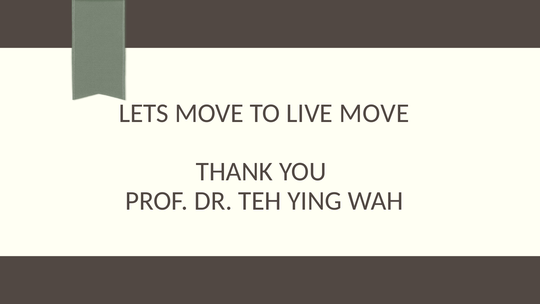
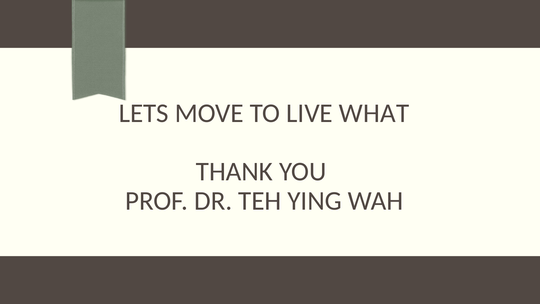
LIVE MOVE: MOVE -> WHAT (374, 113)
